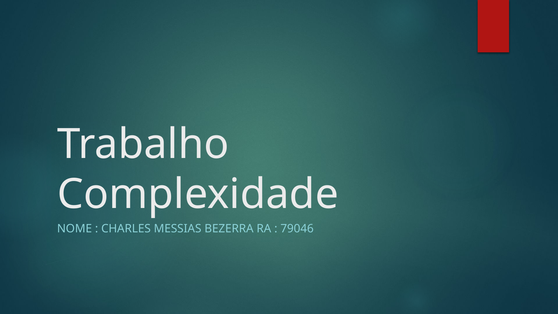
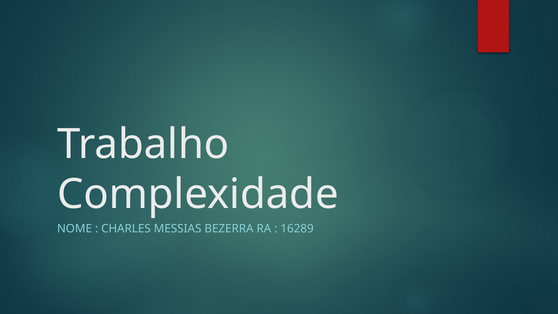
79046: 79046 -> 16289 (297, 229)
